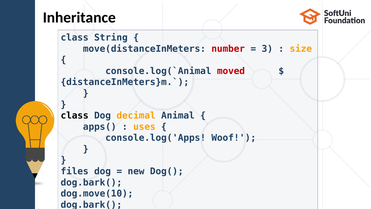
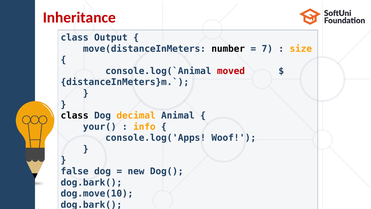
Inheritance colour: black -> red (79, 18)
String: String -> Output (111, 38)
number colour: red -> black (228, 49)
3: 3 -> 7 (267, 49)
apps(: apps( -> your( (100, 127)
uses: uses -> info (144, 127)
files: files -> false (75, 171)
